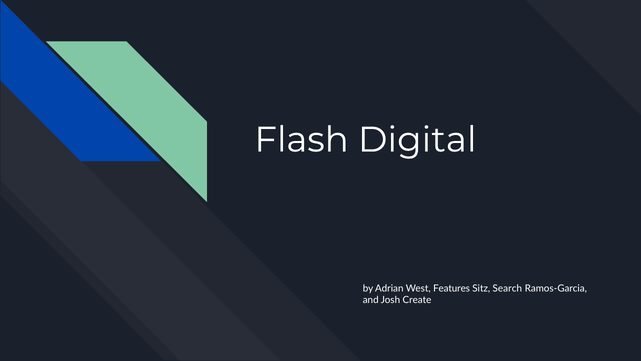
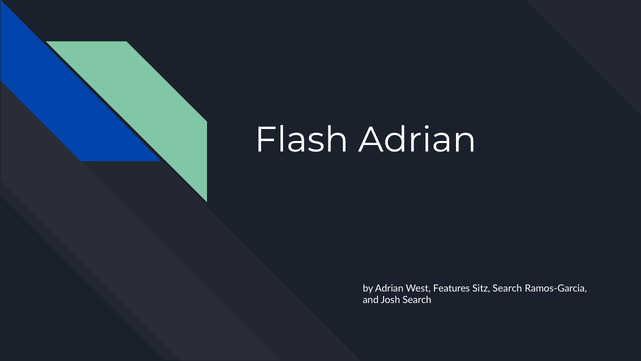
Flash Digital: Digital -> Adrian (417, 140)
Josh Create: Create -> Search (417, 300)
